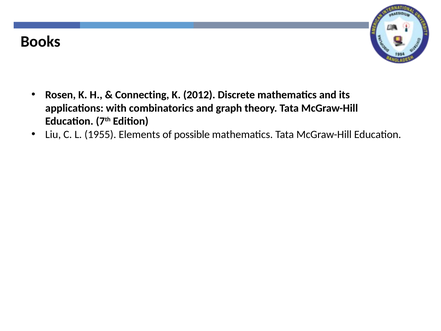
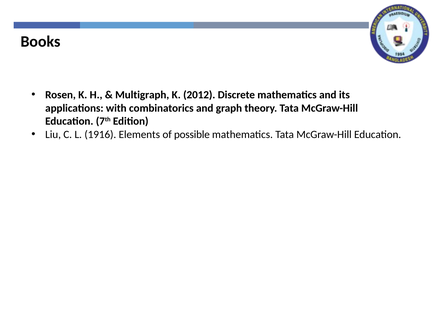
Connecting: Connecting -> Multigraph (142, 95)
1955: 1955 -> 1916 (100, 134)
